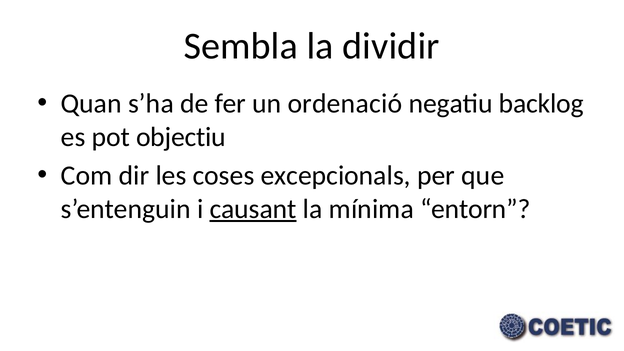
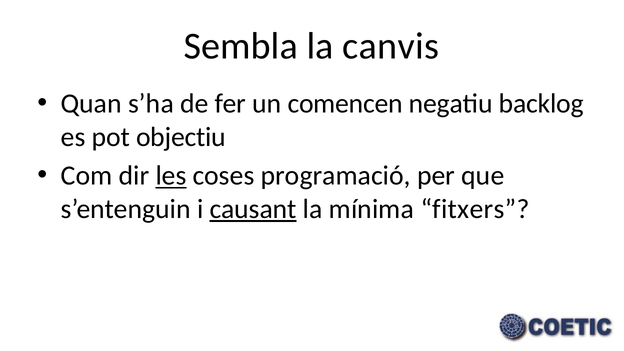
dividir: dividir -> canvis (391, 46)
ordenació: ordenació -> comencen (345, 104)
les underline: none -> present (171, 176)
excepcionals: excepcionals -> programació (336, 176)
entorn: entorn -> fitxers (475, 209)
